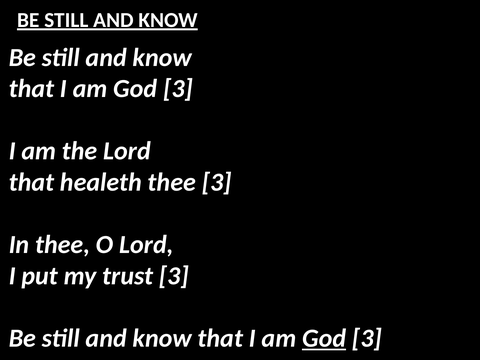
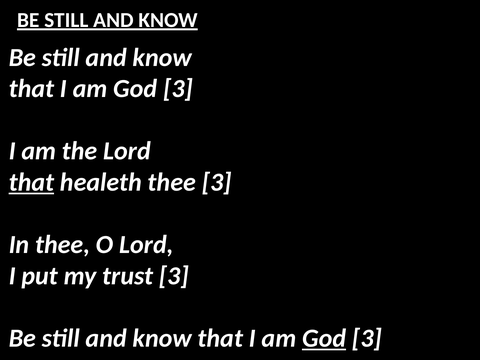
that underline: none -> present (31, 182)
